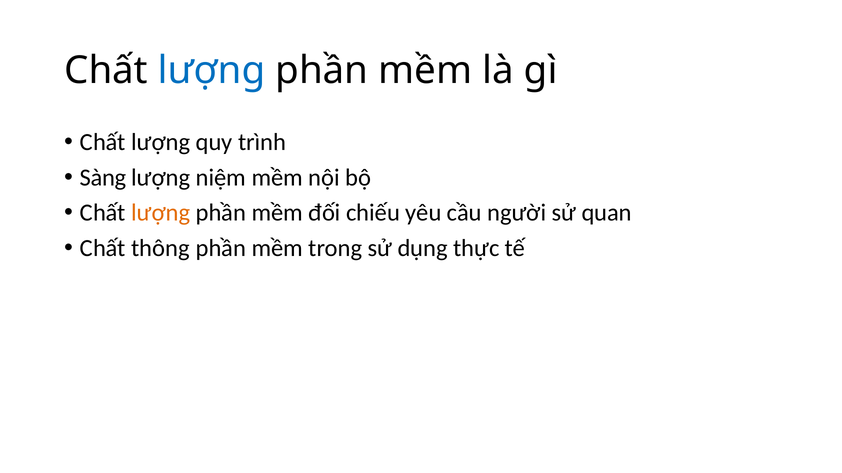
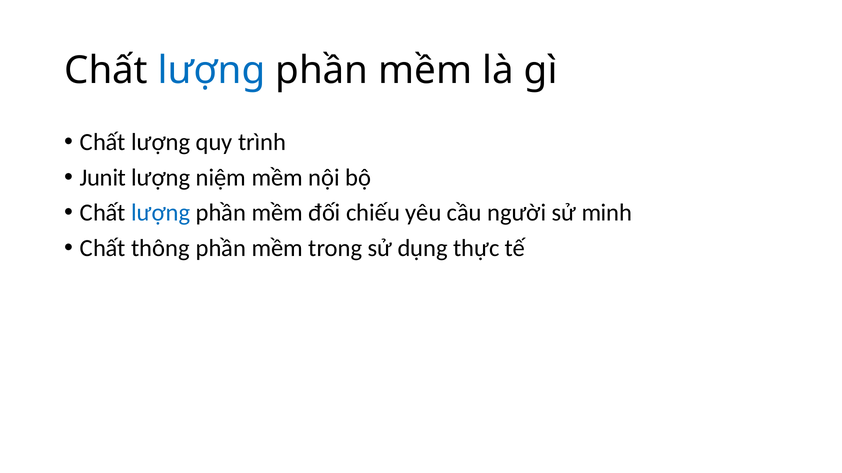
Sàng: Sàng -> Junit (103, 178)
lượng colour: orange -> blue (161, 213)
quan: quan -> minh (607, 213)
